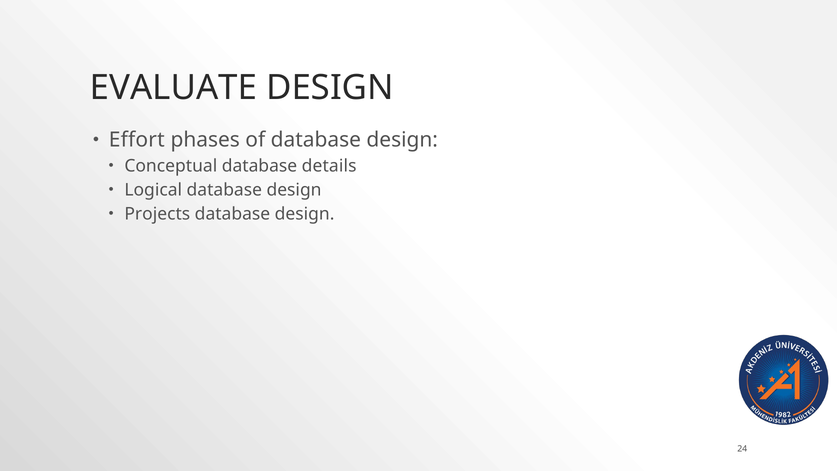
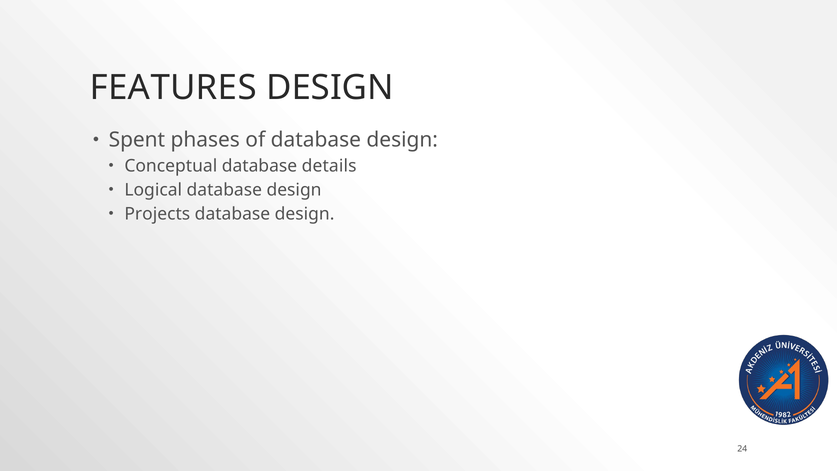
EVALUATE: EVALUATE -> FEATURES (173, 88)
Effort: Effort -> Spent (137, 140)
